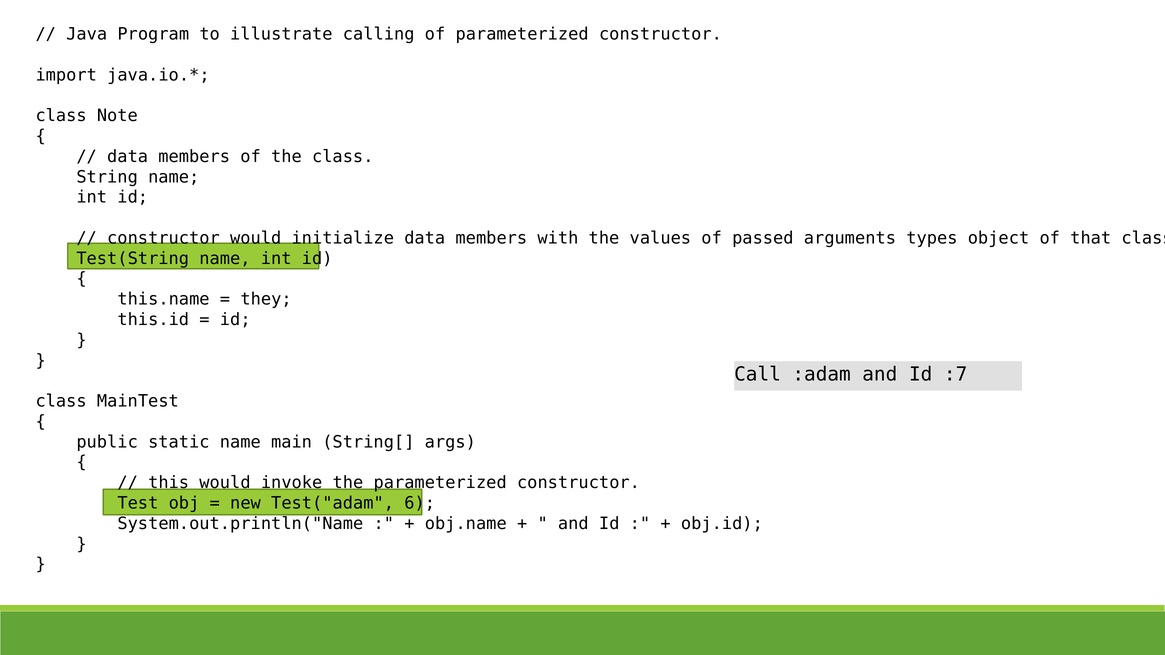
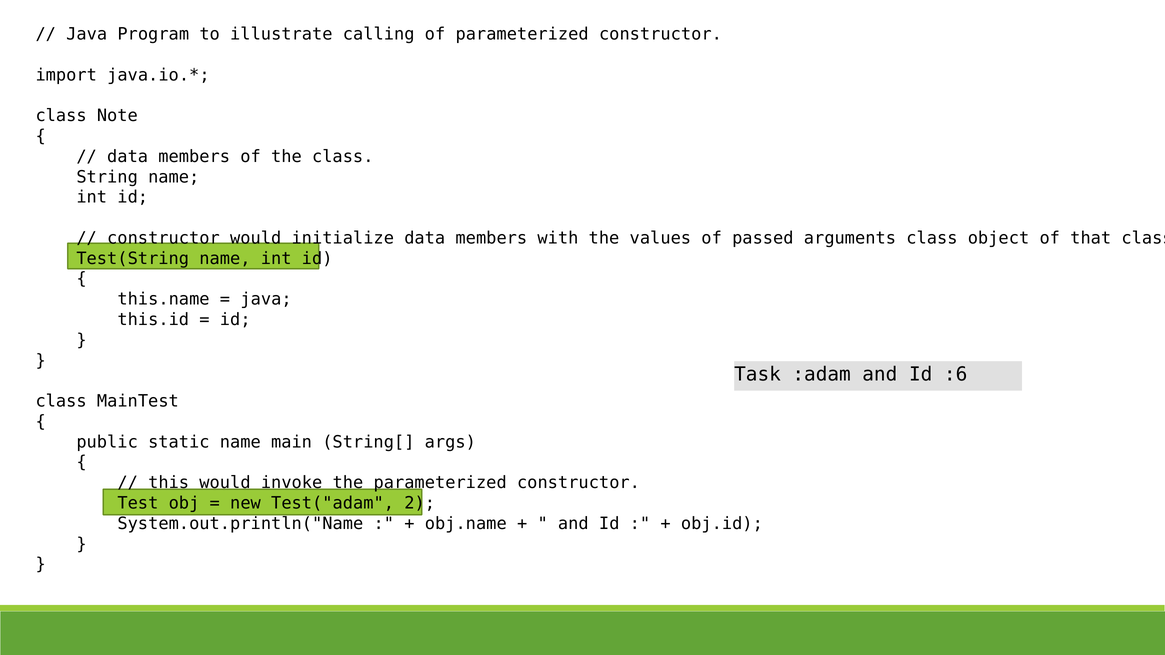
arguments types: types -> class (932, 238)
they: they -> java (266, 299)
Call: Call -> Task (758, 374)
:7: :7 -> :6 (956, 374)
6: 6 -> 2 (420, 503)
